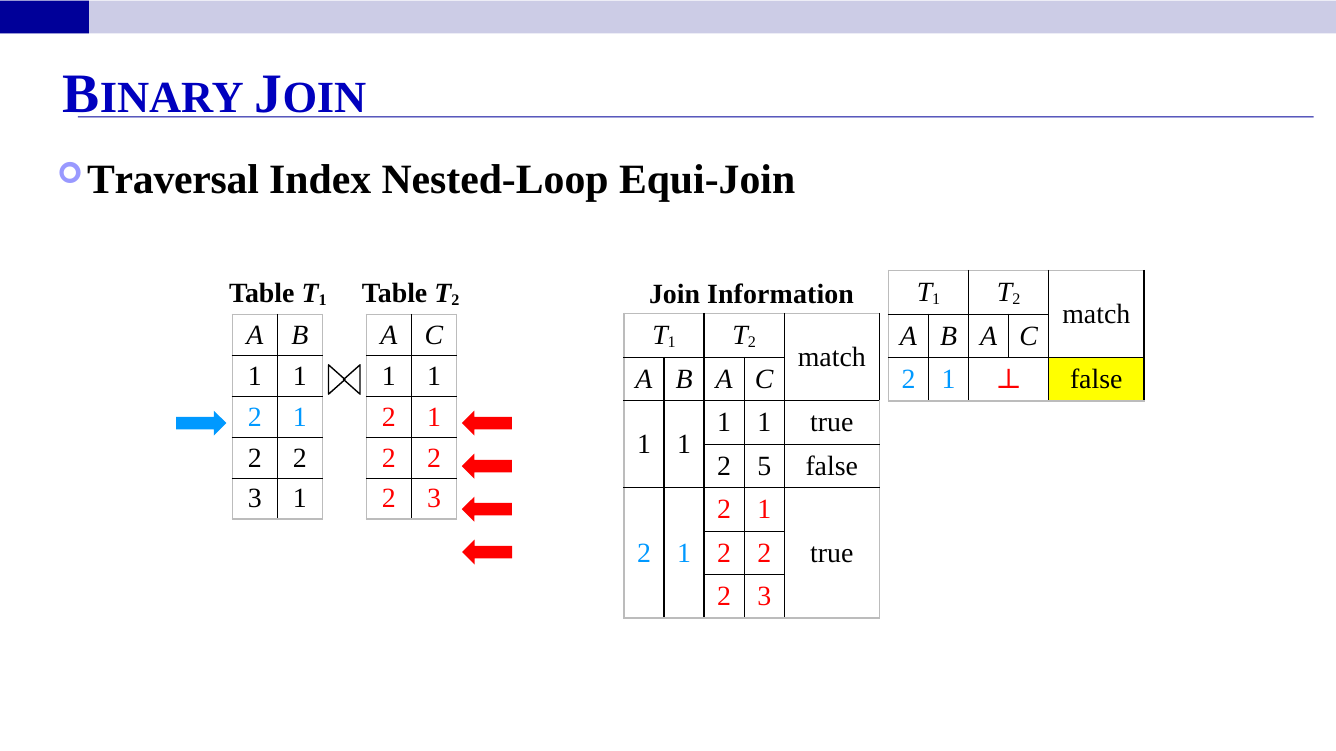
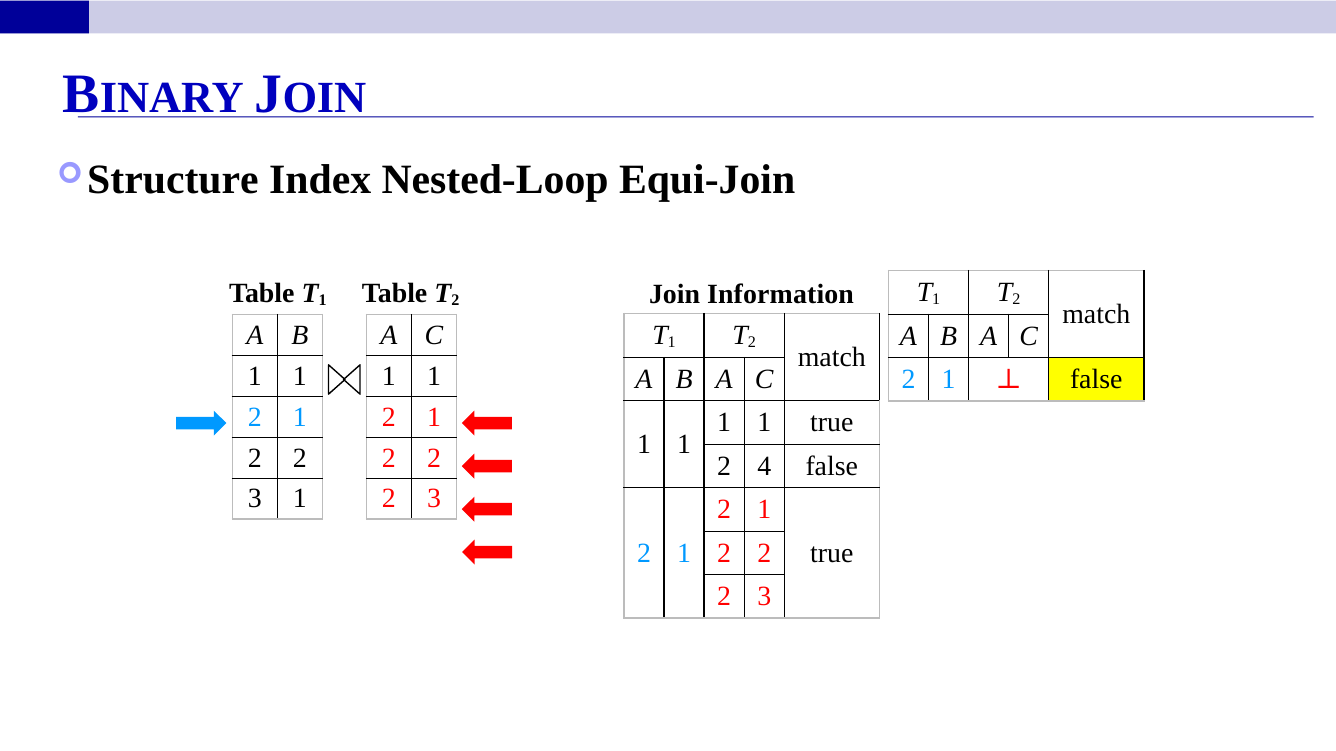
Traversal: Traversal -> Structure (173, 180)
5: 5 -> 4 (764, 467)
